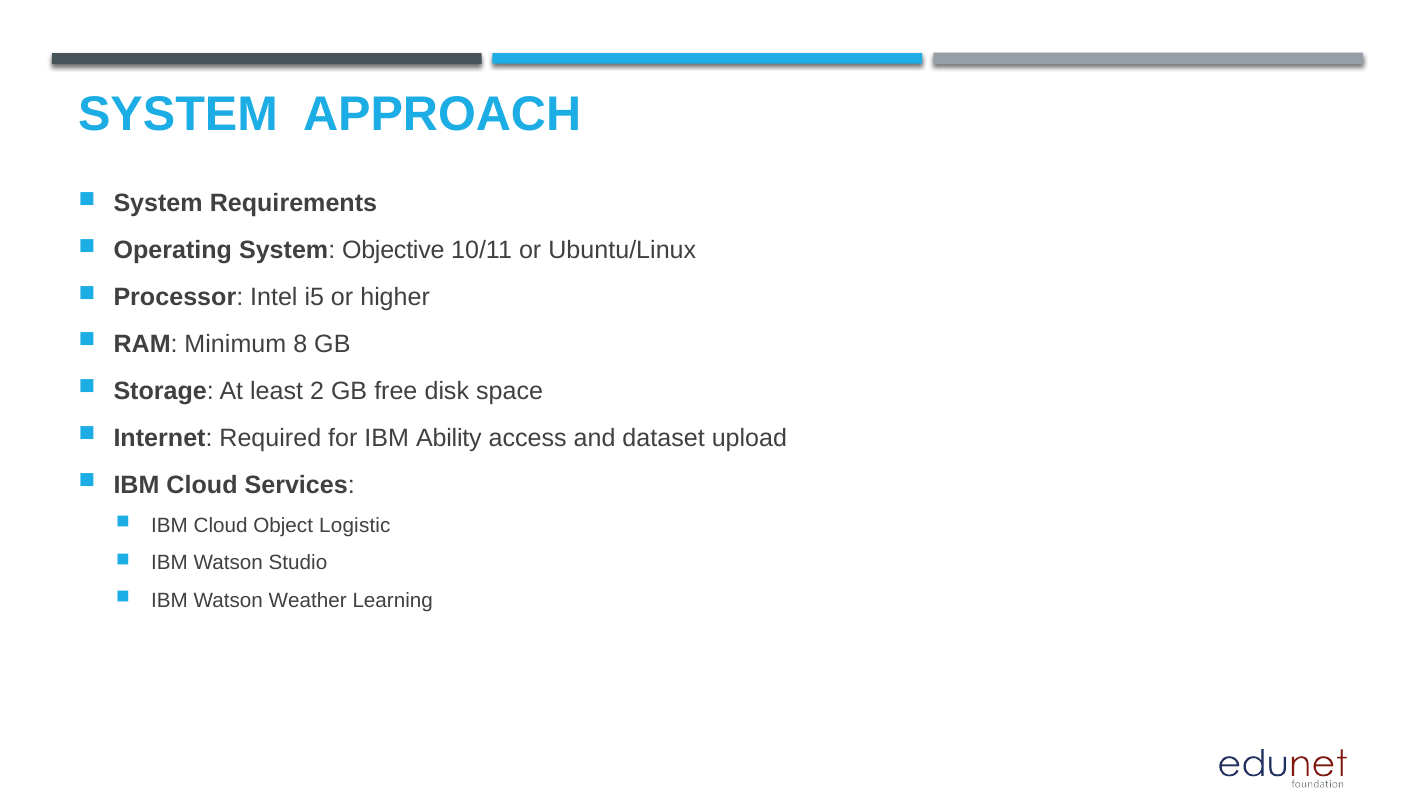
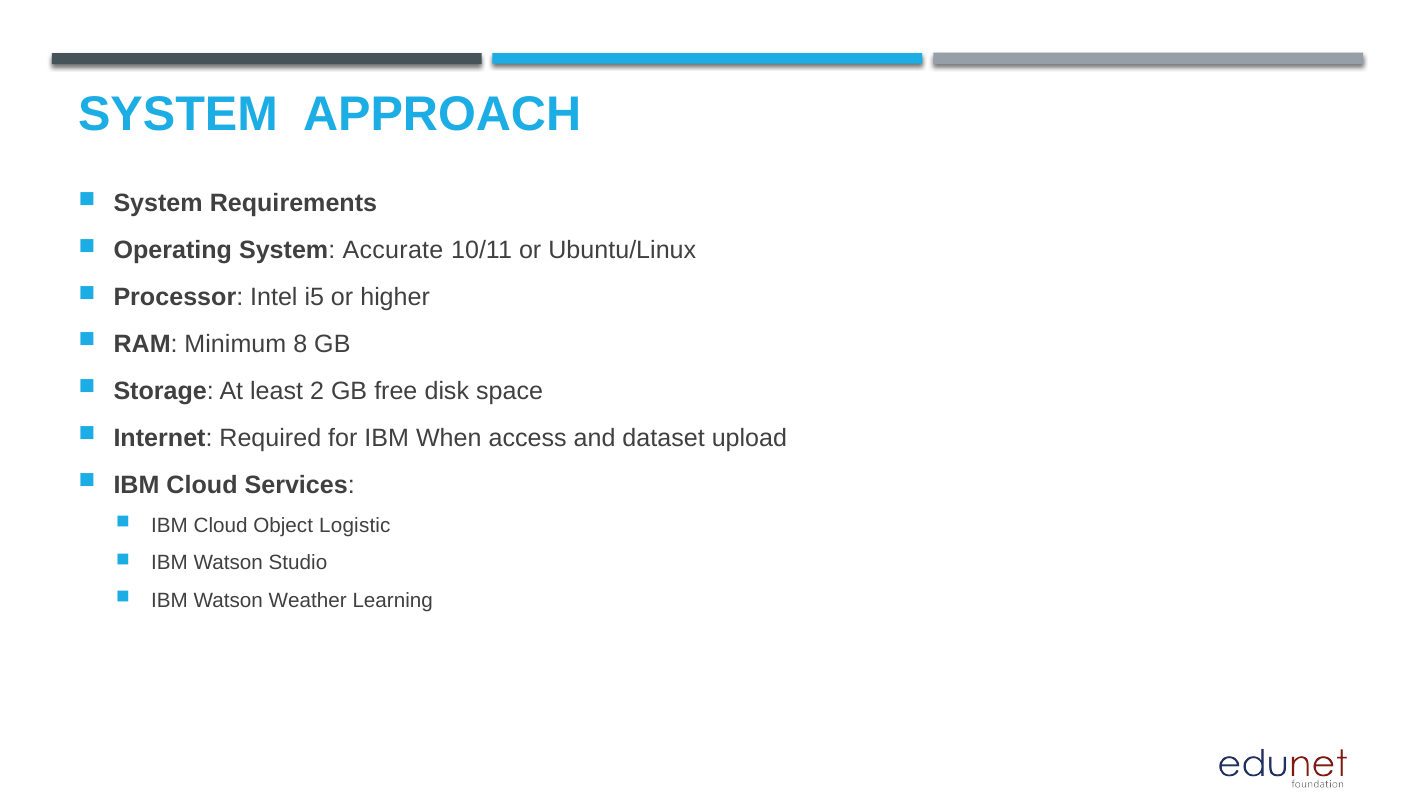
Objective: Objective -> Accurate (393, 250)
Ability: Ability -> When (449, 438)
